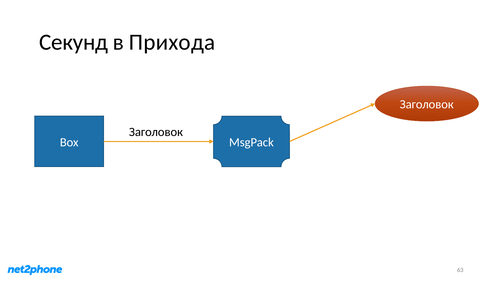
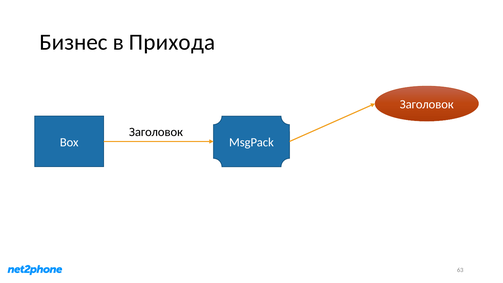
Секунд: Секунд -> Бизнес (74, 42)
